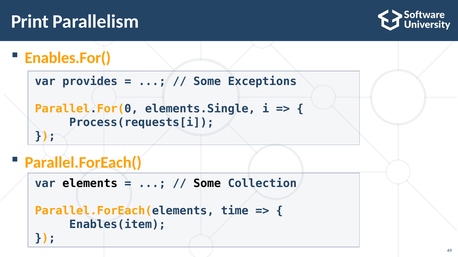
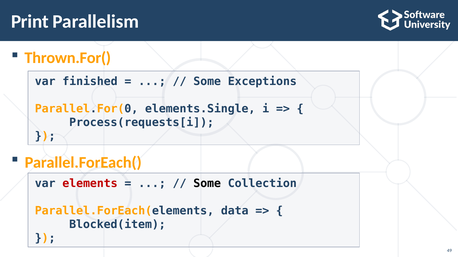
Enables.For(: Enables.For( -> Thrown.For( (68, 58)
provides: provides -> finished (90, 82)
elements colour: black -> red (90, 184)
time: time -> data (235, 211)
Enables(item: Enables(item -> Blocked(item (117, 225)
